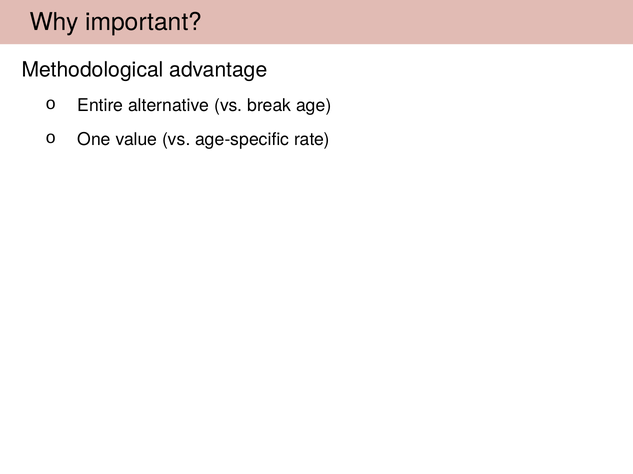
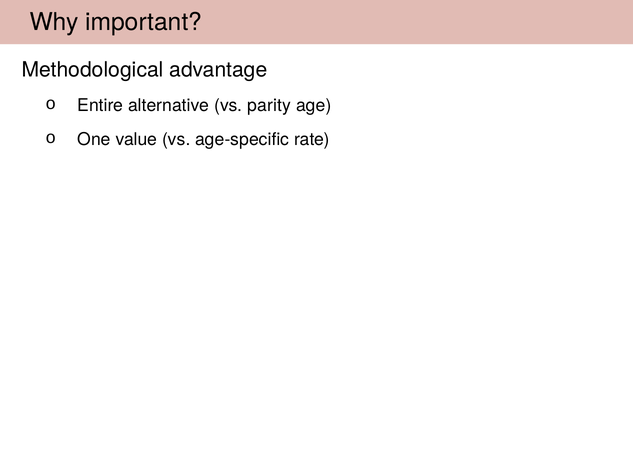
break: break -> parity (269, 106)
